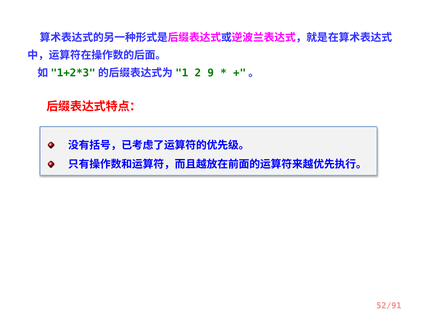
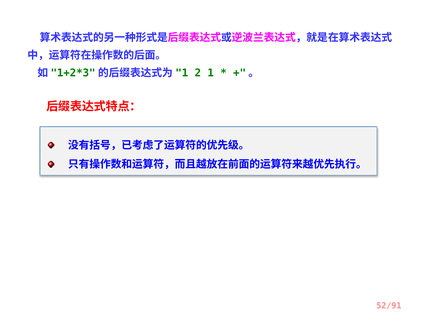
9: 9 -> 1 (211, 73)
